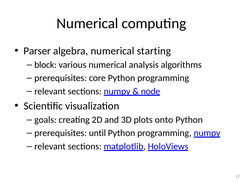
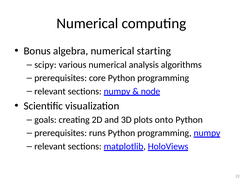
Parser: Parser -> Bonus (37, 51)
block: block -> scipy (45, 65)
until: until -> runs (97, 133)
